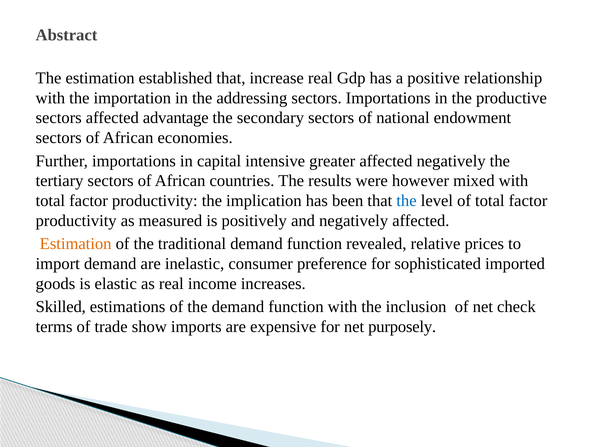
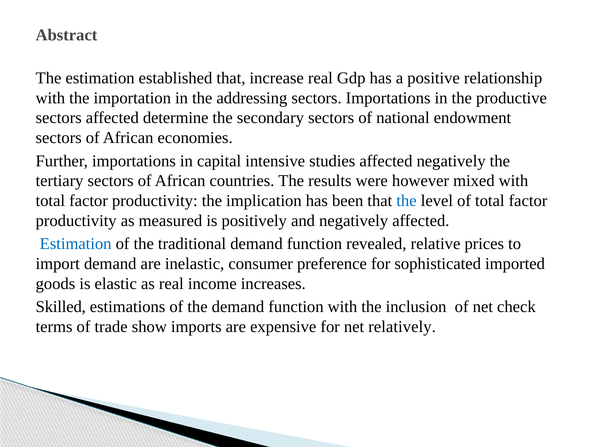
advantage: advantage -> determine (176, 118)
greater: greater -> studies (332, 161)
Estimation colour: orange -> blue (76, 244)
purposely: purposely -> relatively (402, 327)
